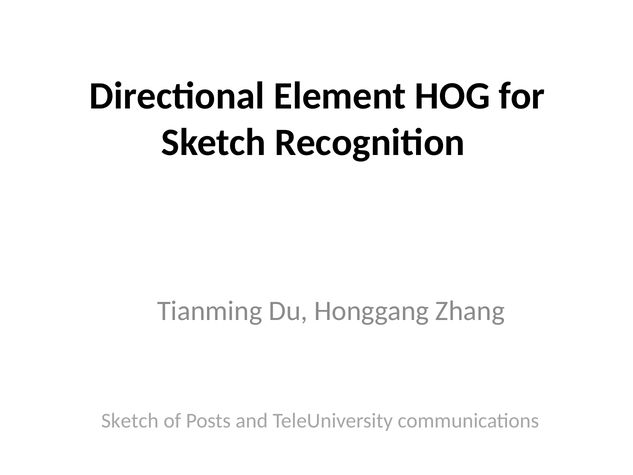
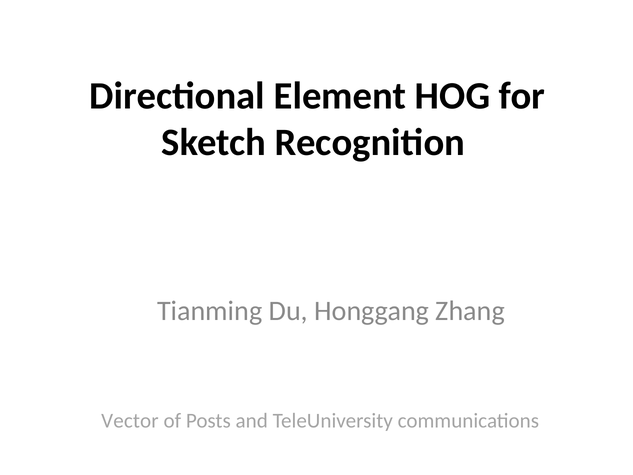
Sketch: Sketch -> Vector (130, 421)
